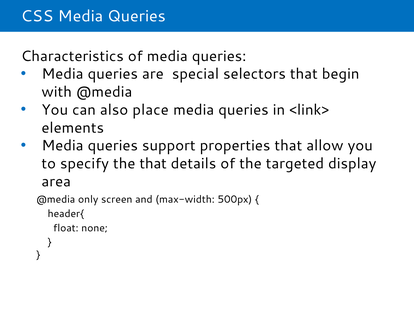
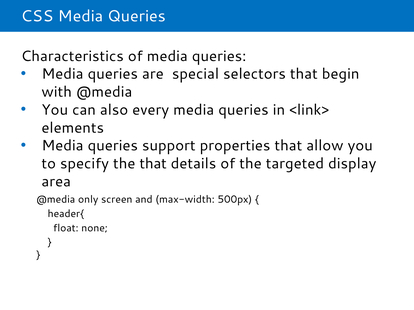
place: place -> every (151, 110)
